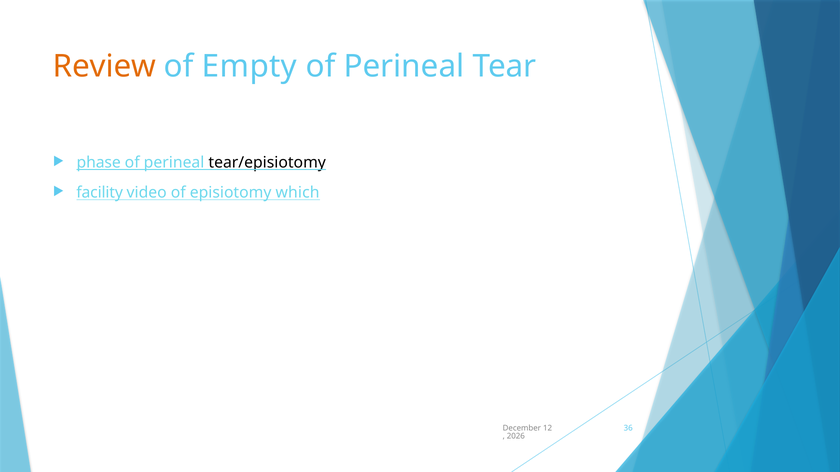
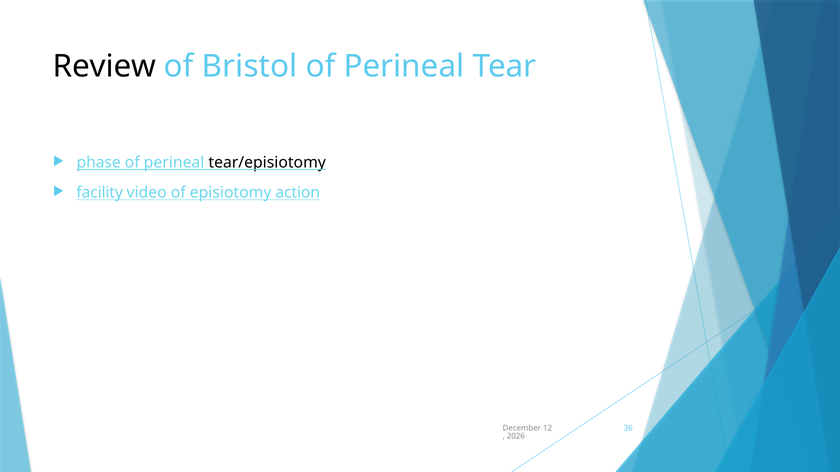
Review colour: orange -> black (104, 66)
Empty: Empty -> Bristol (250, 66)
which: which -> action (298, 193)
